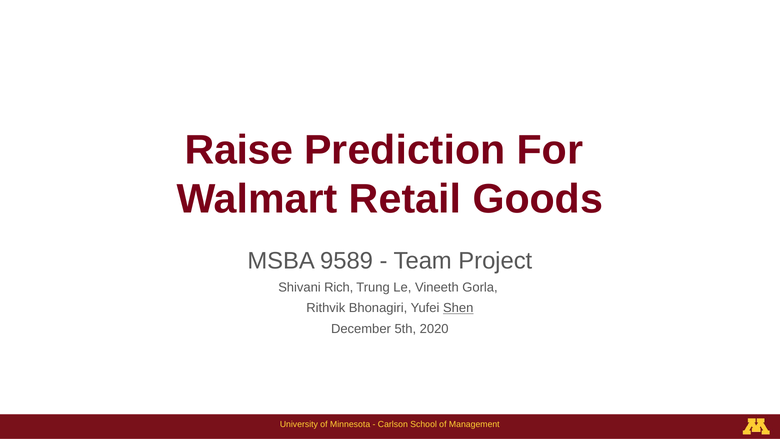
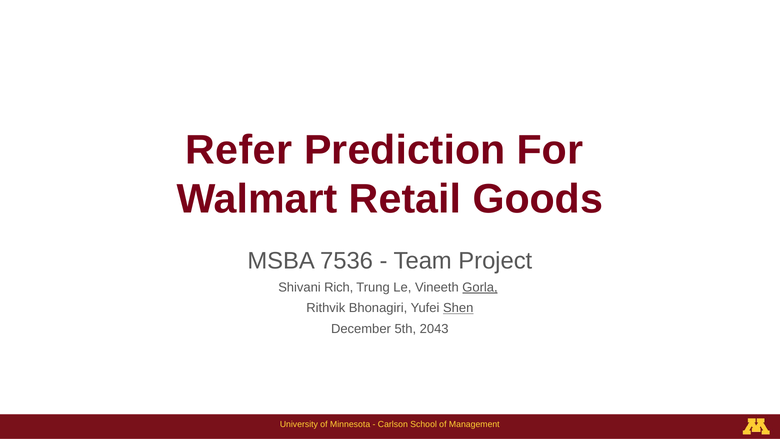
Raise: Raise -> Refer (239, 150)
9589: 9589 -> 7536 (347, 261)
Gorla underline: none -> present (480, 287)
2020: 2020 -> 2043 (434, 329)
